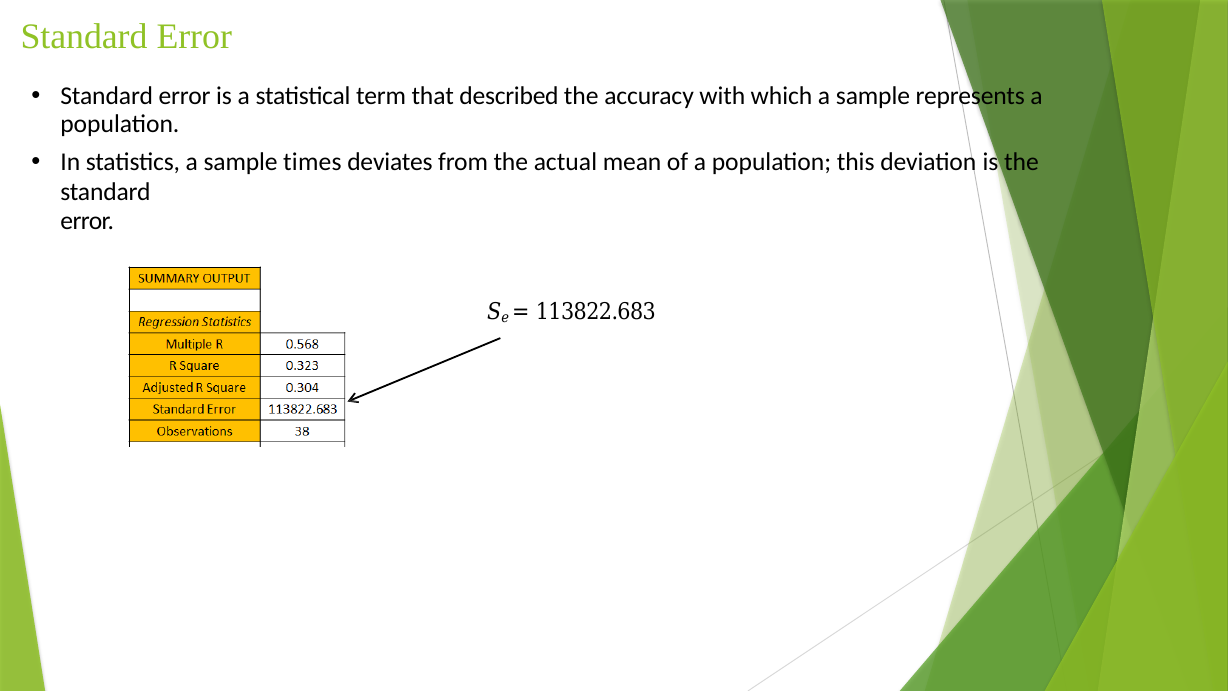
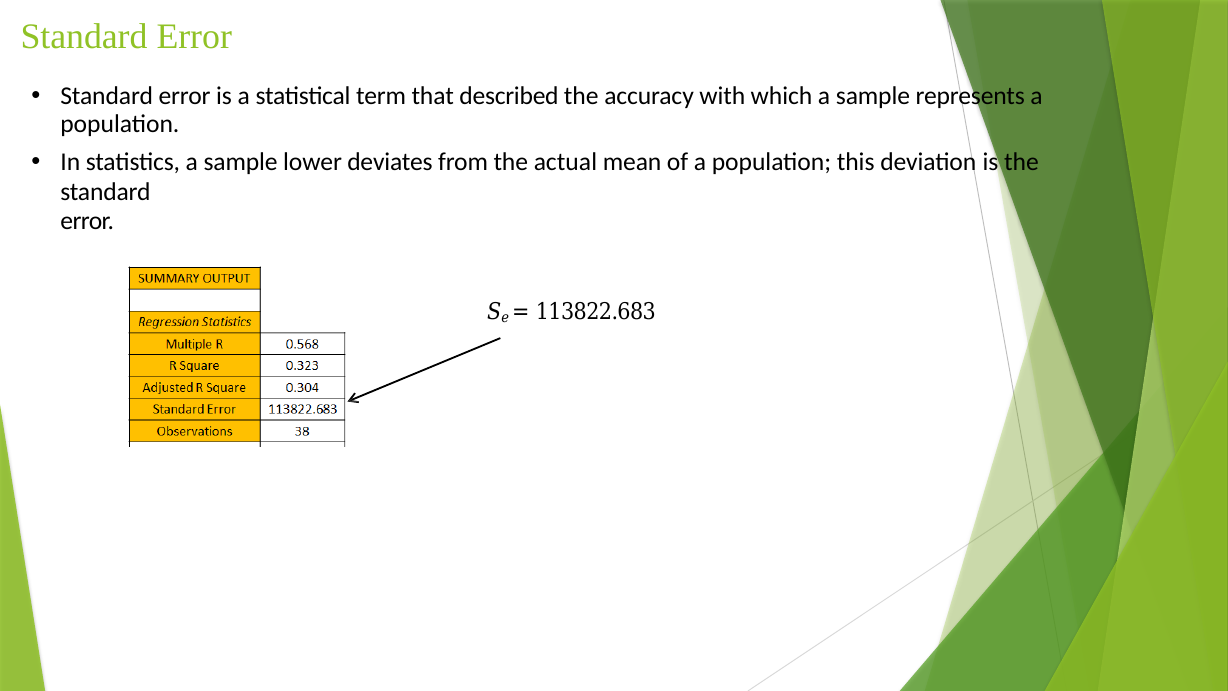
times: times -> lower (313, 162)
